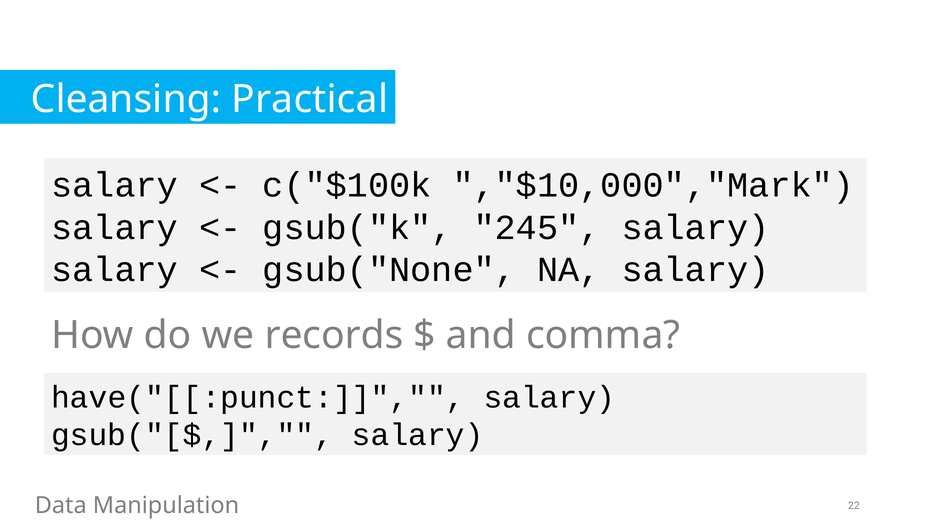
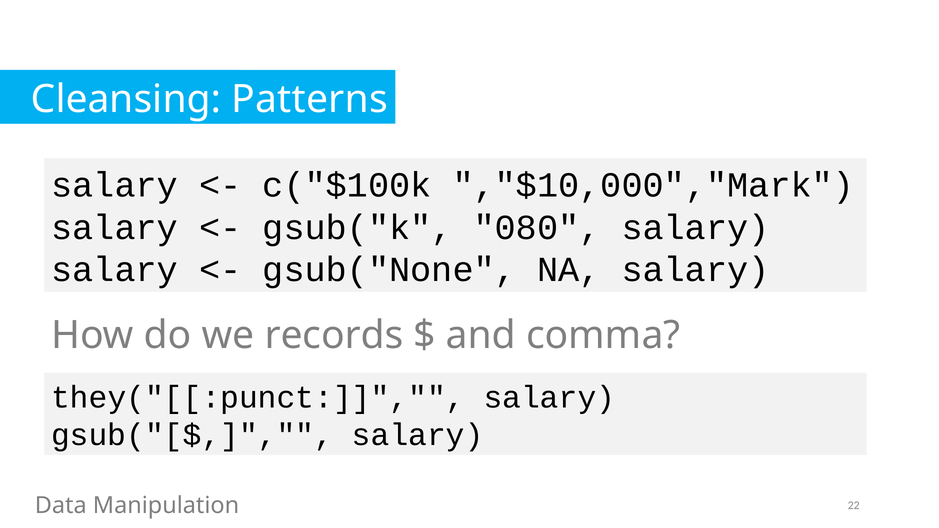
Practical: Practical -> Patterns (310, 100)
245: 245 -> 080 (537, 228)
have("[[:punct: have("[[:punct -> they("[[:punct (258, 398)
